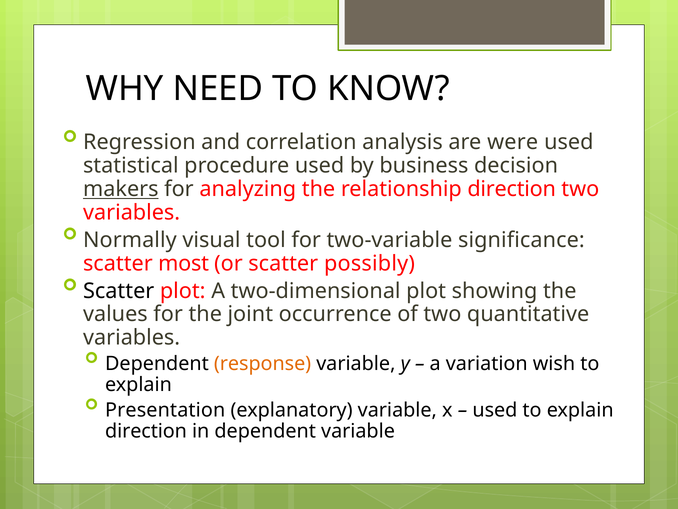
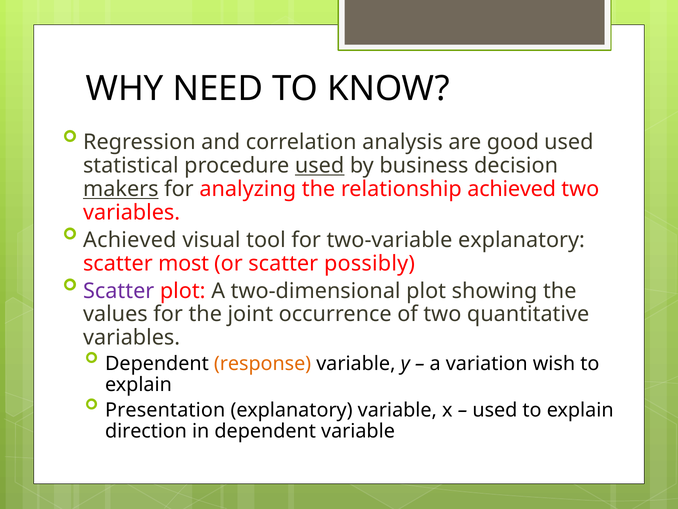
were: were -> good (513, 142)
used underline: none -> present (320, 166)
relationship direction: direction -> achieved (512, 189)
Normally: Normally -> Achieved (130, 240)
two-variable significance: significance -> explanatory (521, 240)
Scatter colour: black -> purple (119, 291)
